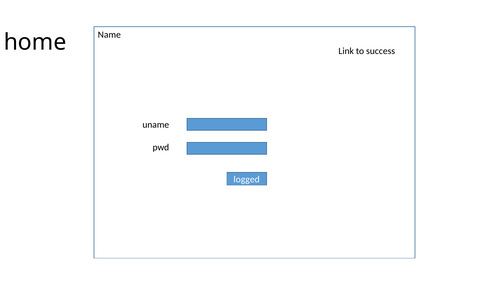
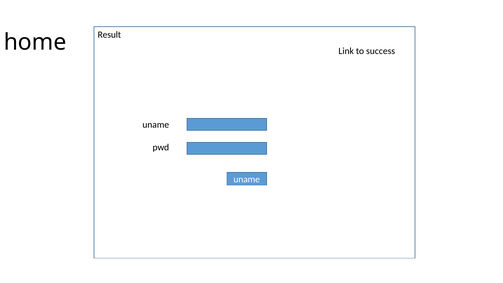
Name: Name -> Result (109, 35)
logged: logged -> uname (247, 179)
